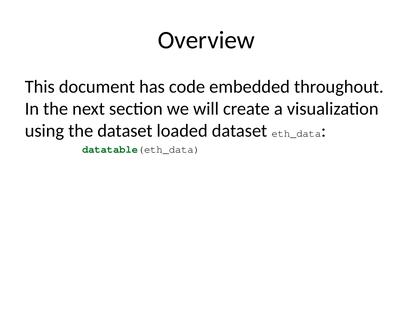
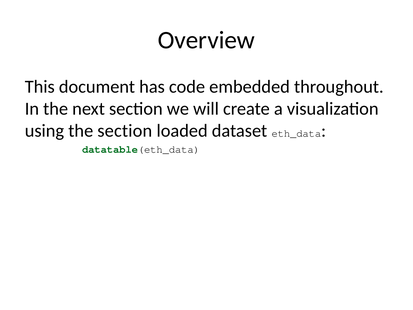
the dataset: dataset -> section (125, 131)
